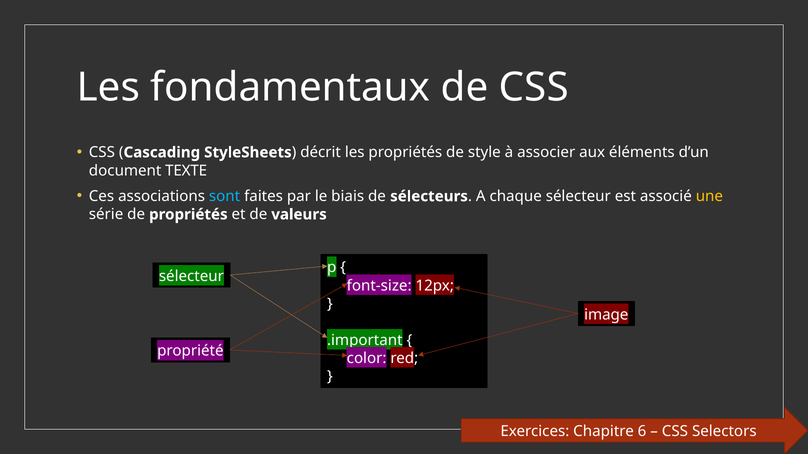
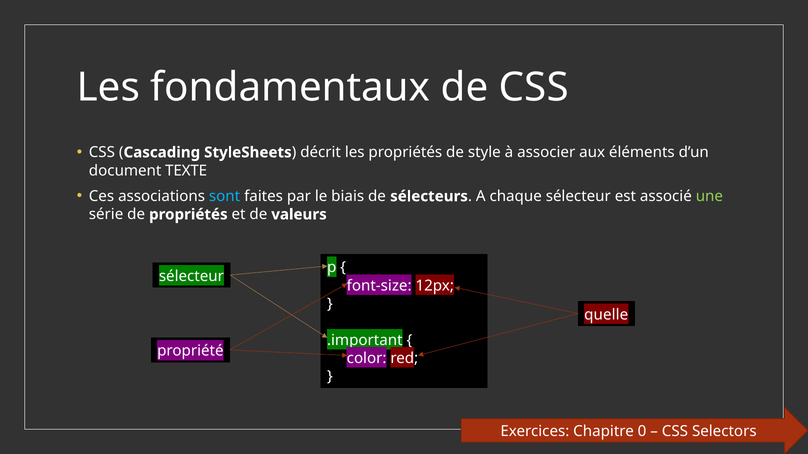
une colour: yellow -> light green (709, 197)
image: image -> quelle (606, 315)
6: 6 -> 0 (642, 432)
